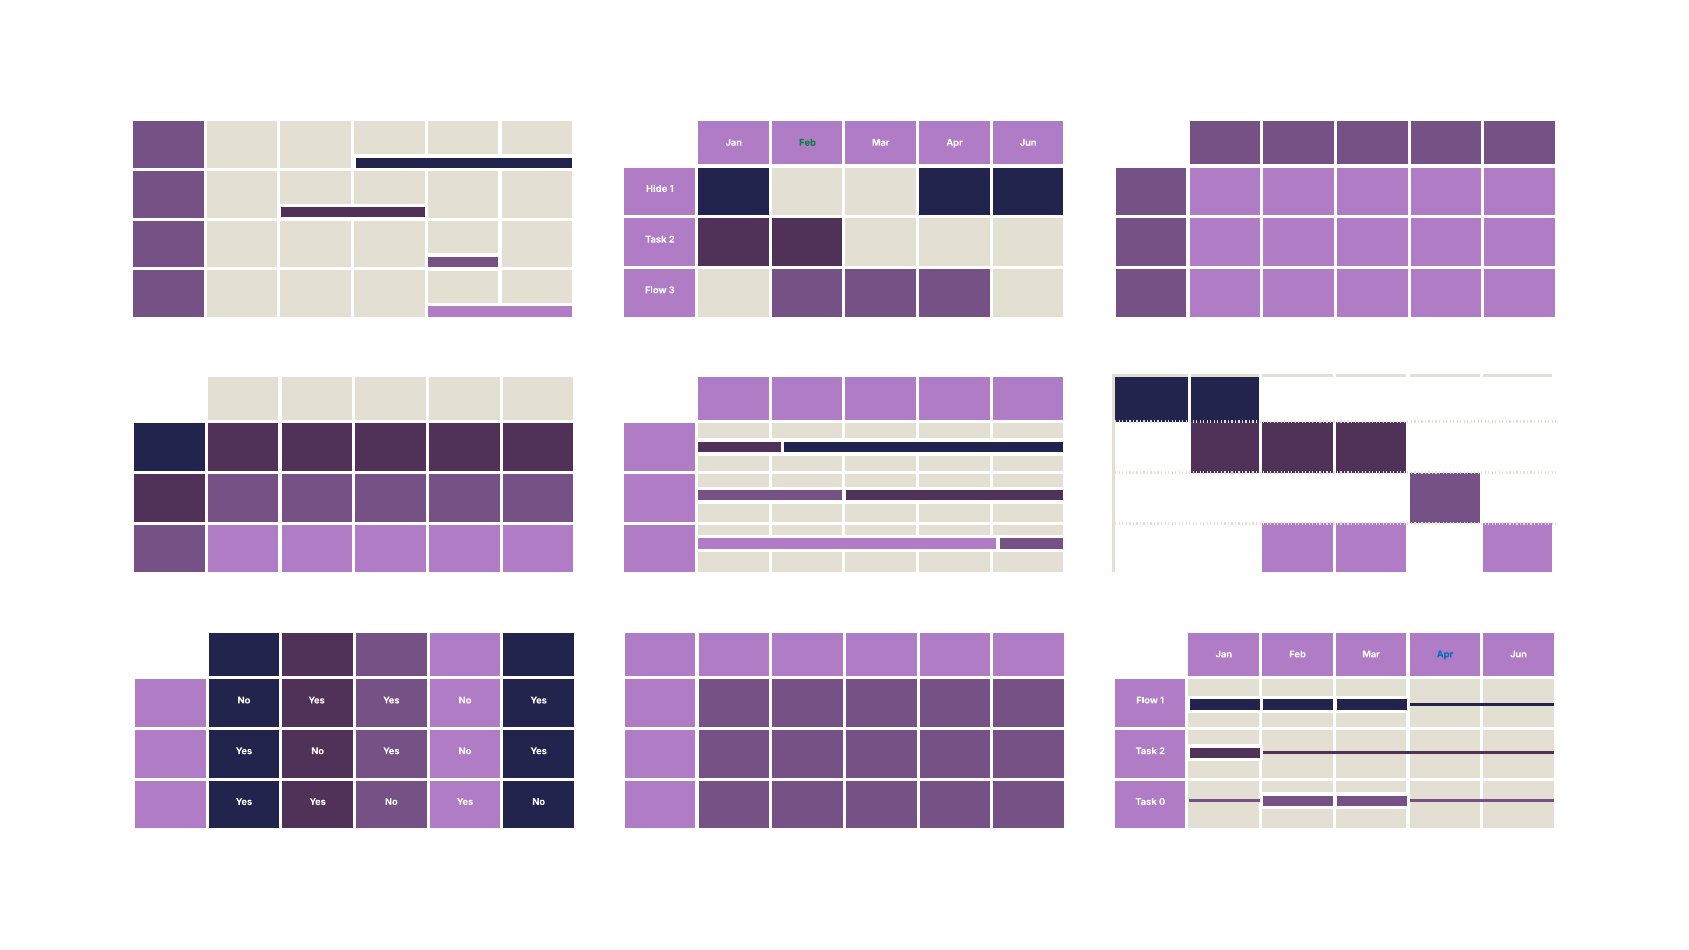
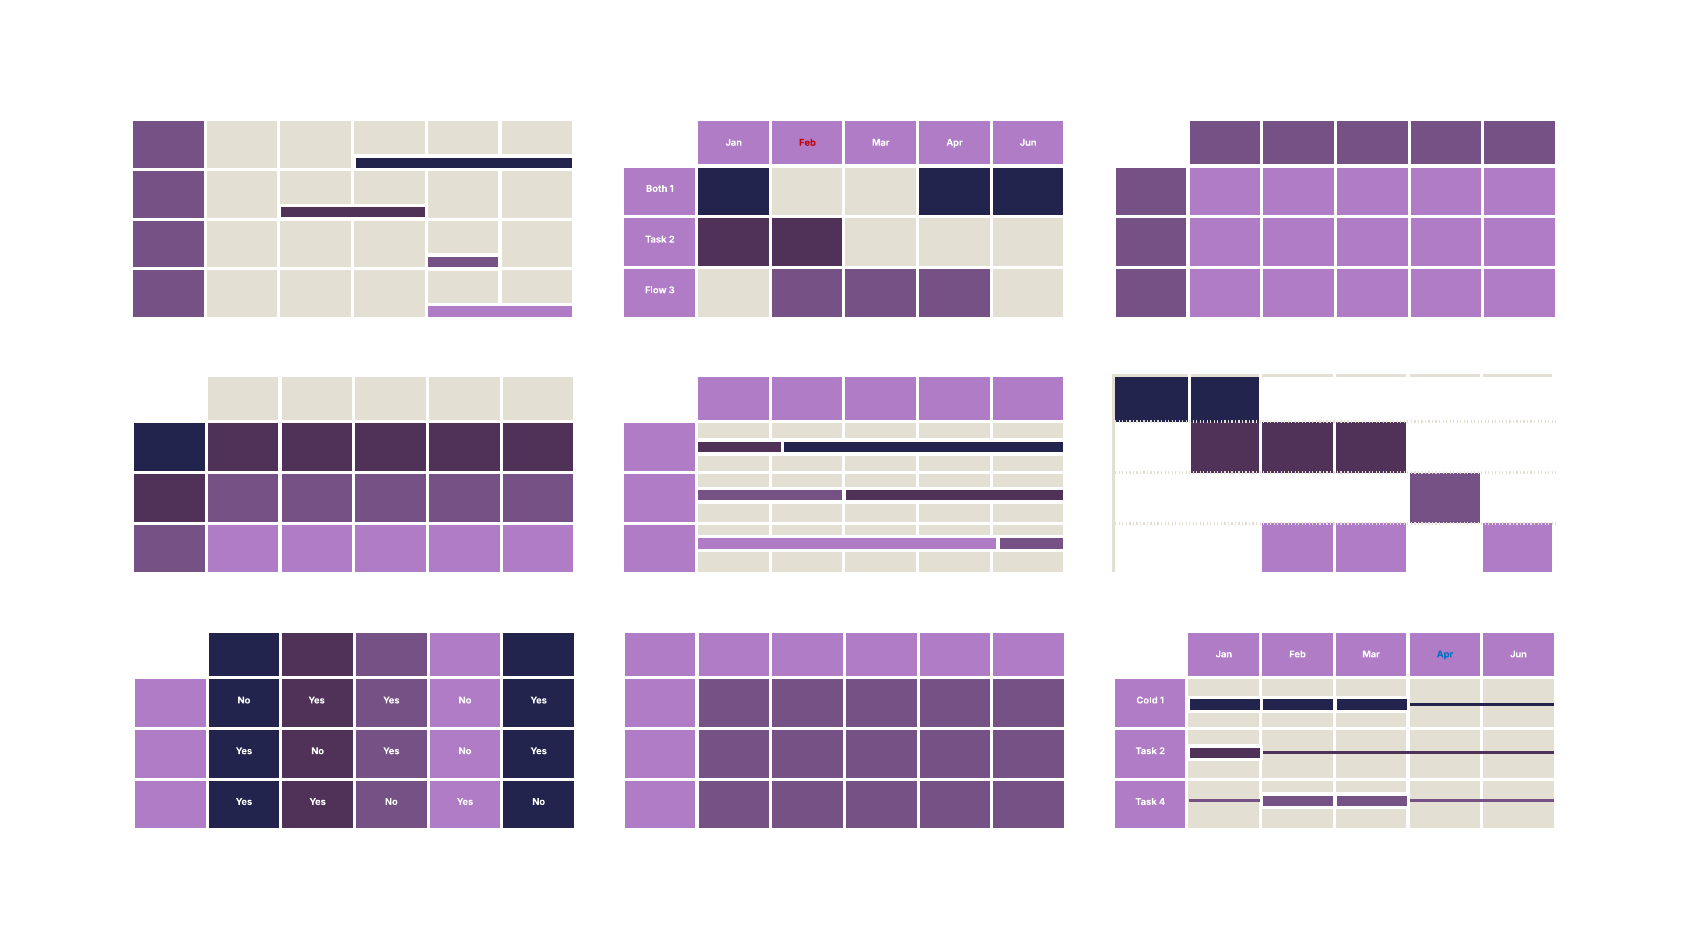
Feb colour: green -> red (808, 143)
Hide: Hide -> Both (657, 189)
Flow: Flow -> Cold (1147, 700)
0: 0 -> 4 (1162, 802)
